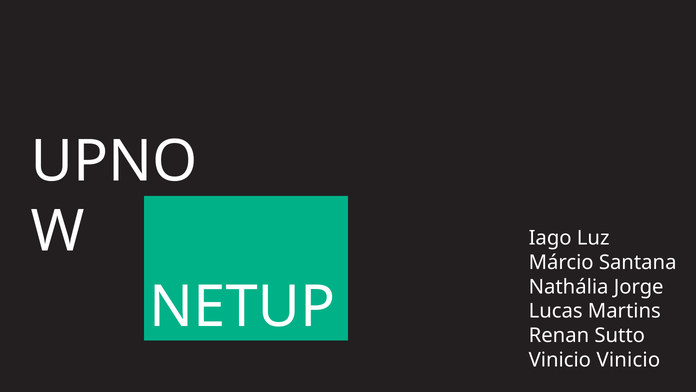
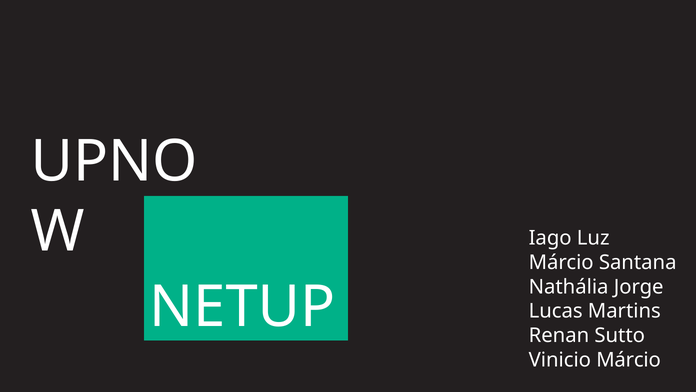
Vinicio Vinicio: Vinicio -> Márcio (629, 360)
